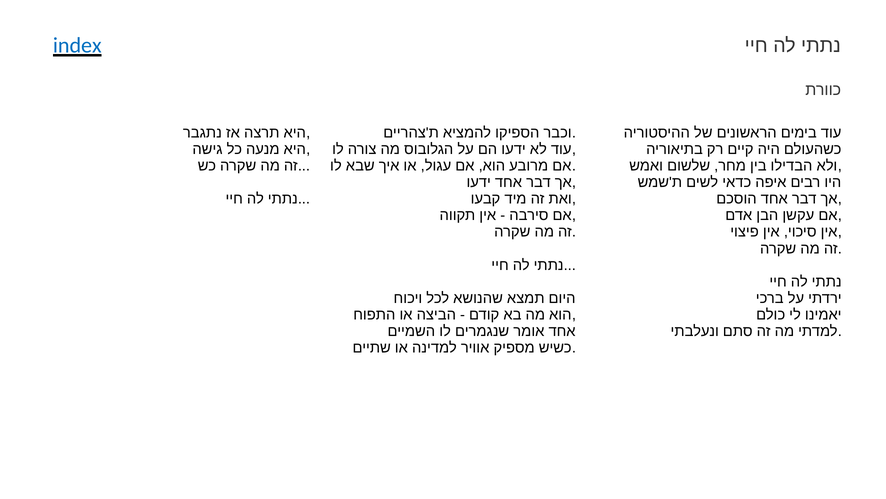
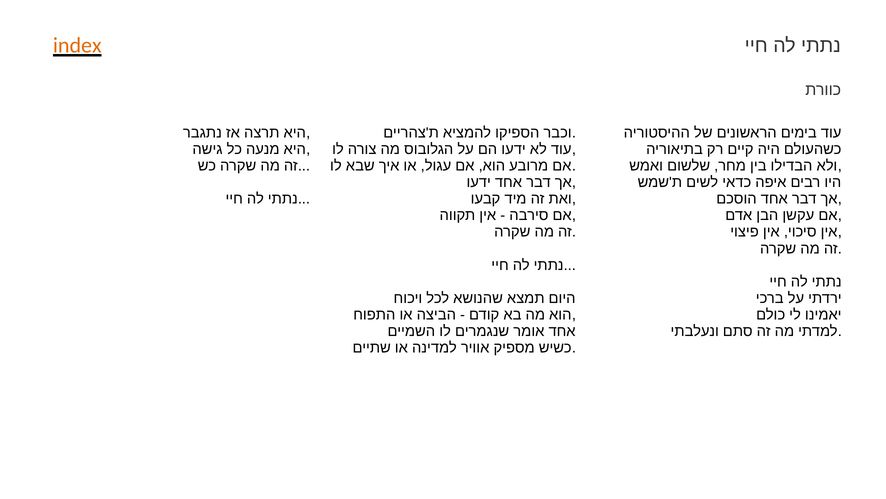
index colour: blue -> orange (77, 46)
